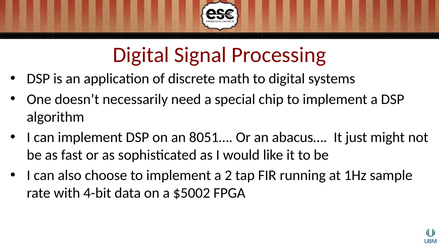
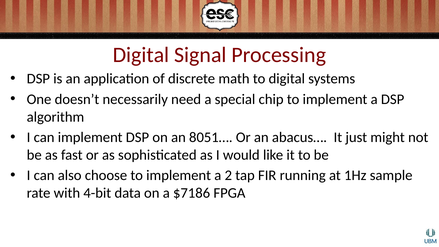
$5002: $5002 -> $7186 (192, 193)
